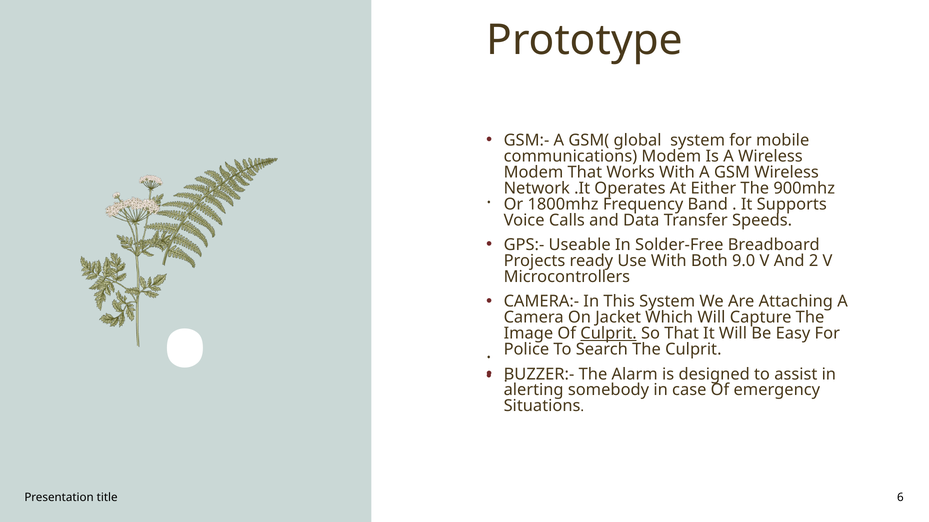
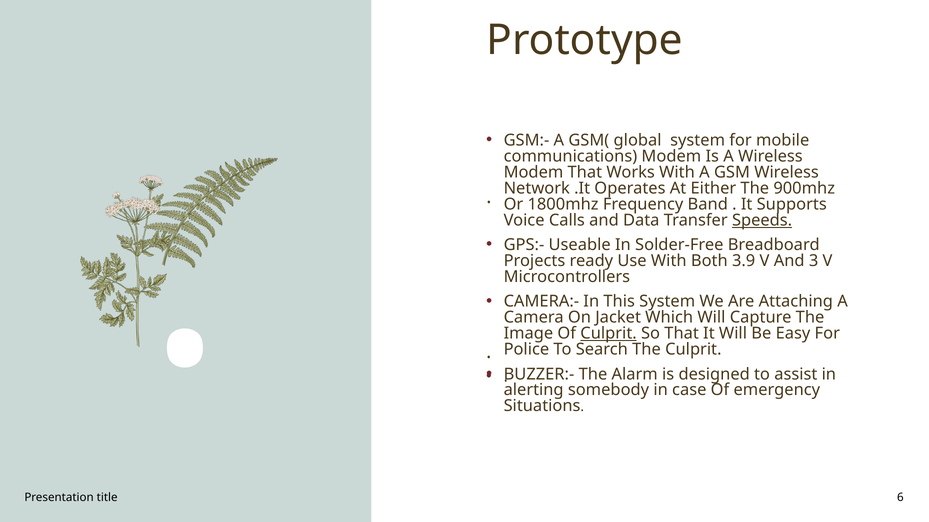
Speeds underline: none -> present (762, 220)
9.0: 9.0 -> 3.9 (744, 261)
2: 2 -> 3 (814, 261)
